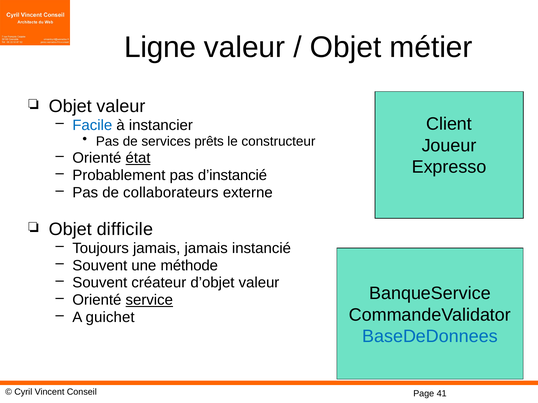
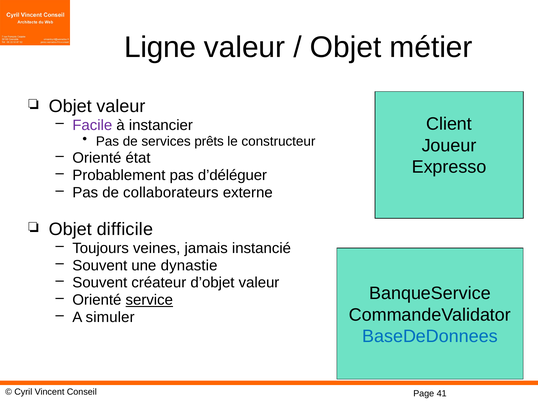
Facile colour: blue -> purple (92, 125)
état underline: present -> none (138, 158)
d’instancié: d’instancié -> d’déléguer (232, 176)
Toujours jamais: jamais -> veines (157, 248)
méthode: méthode -> dynastie (189, 266)
guichet: guichet -> simuler (110, 318)
